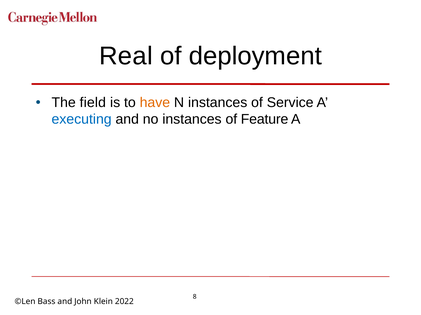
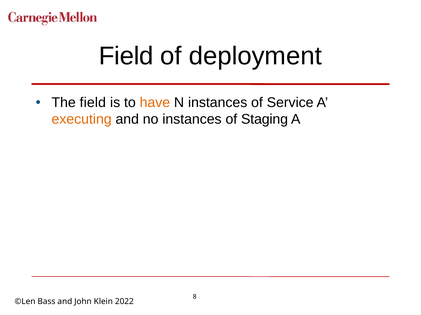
Real: Real -> Field (126, 56)
executing colour: blue -> orange (82, 120)
Feature: Feature -> Staging (265, 120)
